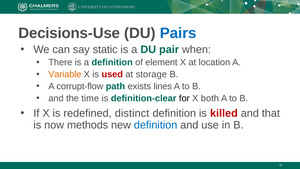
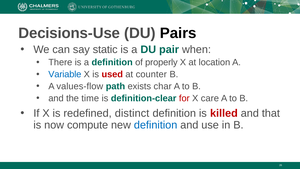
Pairs colour: blue -> black (178, 33)
element: element -> properly (161, 62)
Variable colour: orange -> blue (65, 74)
storage: storage -> counter (151, 74)
corrupt-flow: corrupt-flow -> values-flow (80, 86)
lines: lines -> char (163, 86)
for colour: black -> red (184, 98)
both: both -> care (210, 98)
methods: methods -> compute (88, 125)
